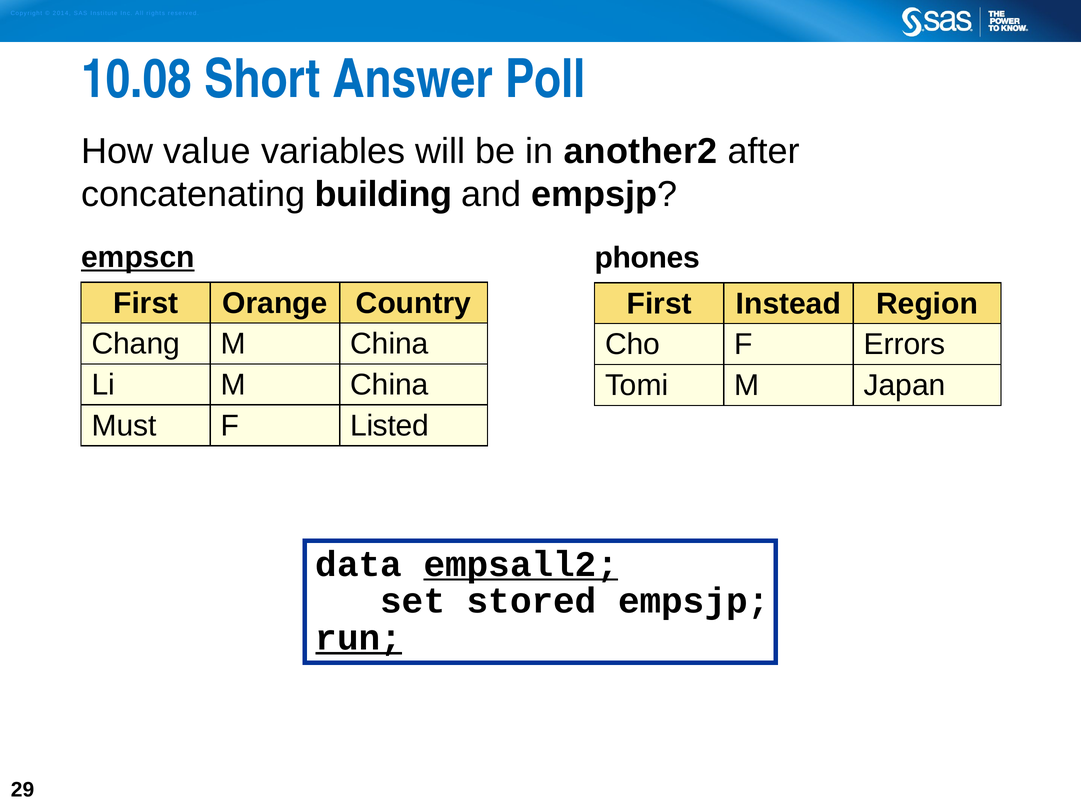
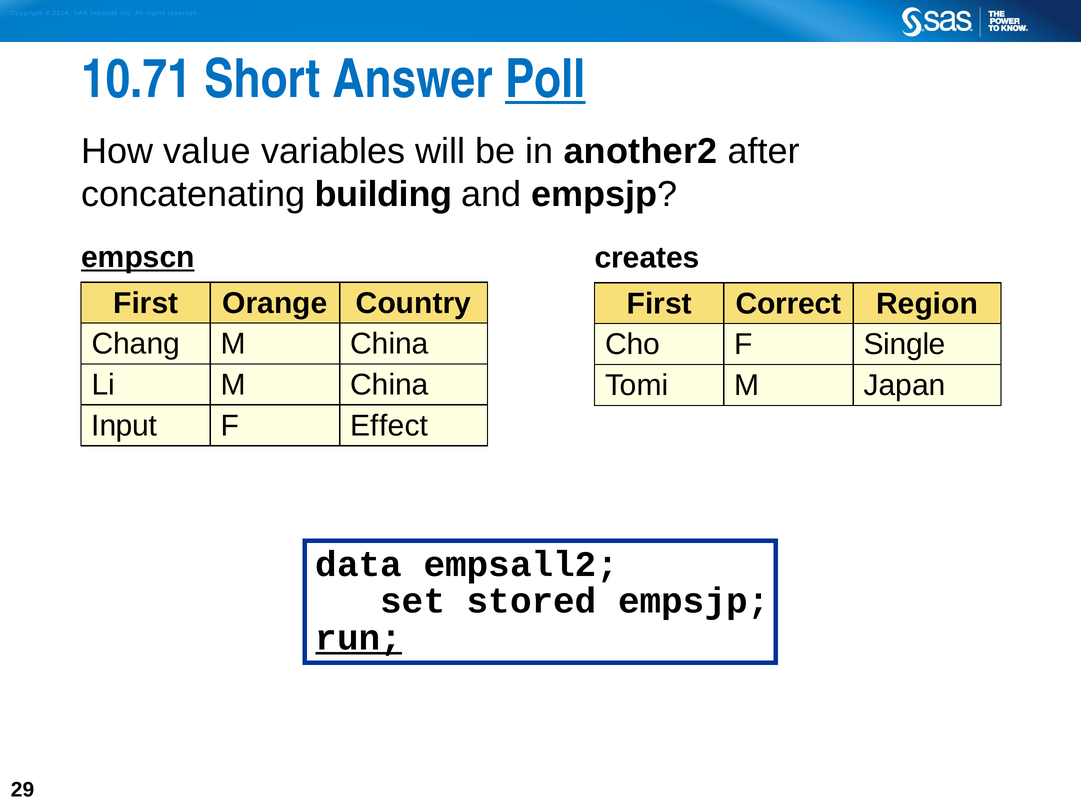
10.08: 10.08 -> 10.71 (136, 79)
Poll underline: none -> present (545, 79)
phones: phones -> creates (647, 258)
Instead: Instead -> Correct (789, 304)
Errors: Errors -> Single (905, 344)
Must: Must -> Input (124, 426)
Listed: Listed -> Effect (389, 426)
empsall2 underline: present -> none (521, 564)
